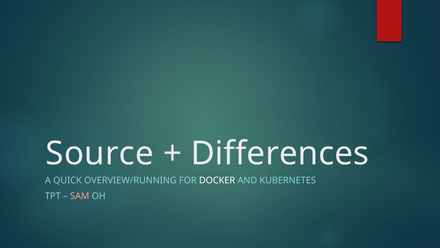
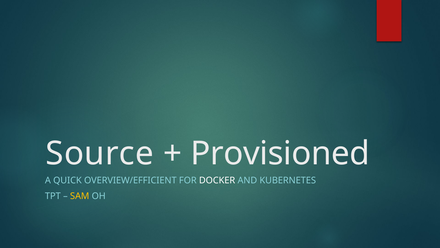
Differences: Differences -> Provisioned (280, 153)
OVERVIEW/RUNNING: OVERVIEW/RUNNING -> OVERVIEW/EFFICIENT (130, 180)
SAM colour: pink -> yellow (80, 196)
